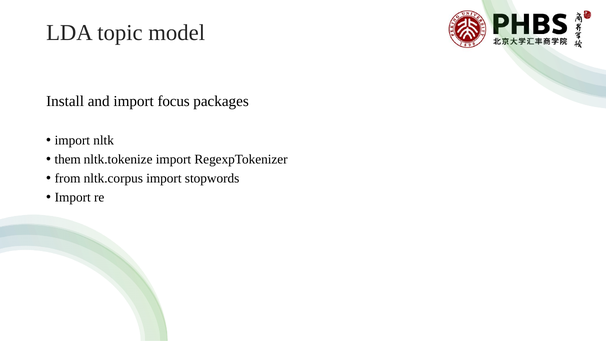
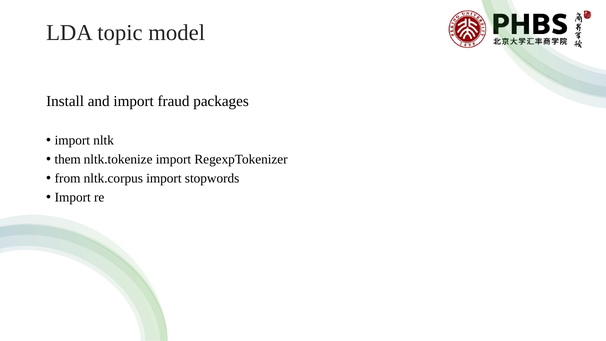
focus: focus -> fraud (174, 101)
